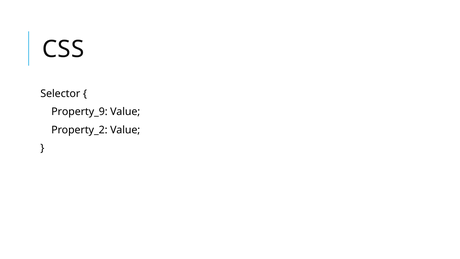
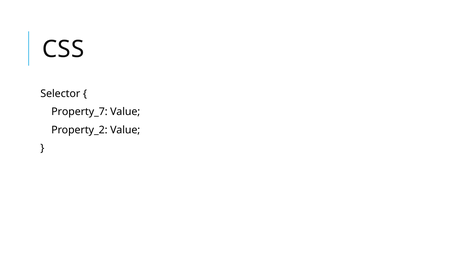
Property_9: Property_9 -> Property_7 (79, 112)
